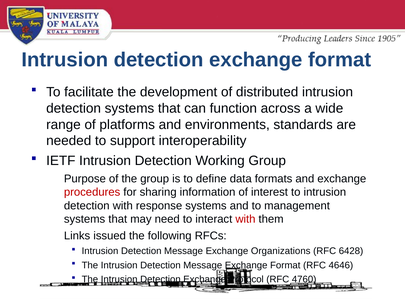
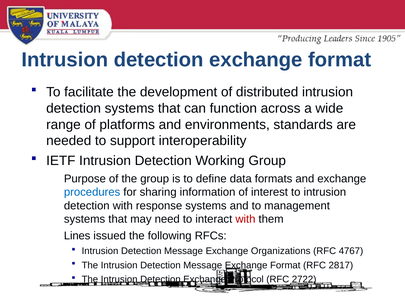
procedures colour: red -> blue (92, 192)
Links: Links -> Lines (77, 236)
6428: 6428 -> 4767 (351, 251)
4646: 4646 -> 2817 (341, 265)
4760: 4760 -> 2722 (304, 279)
